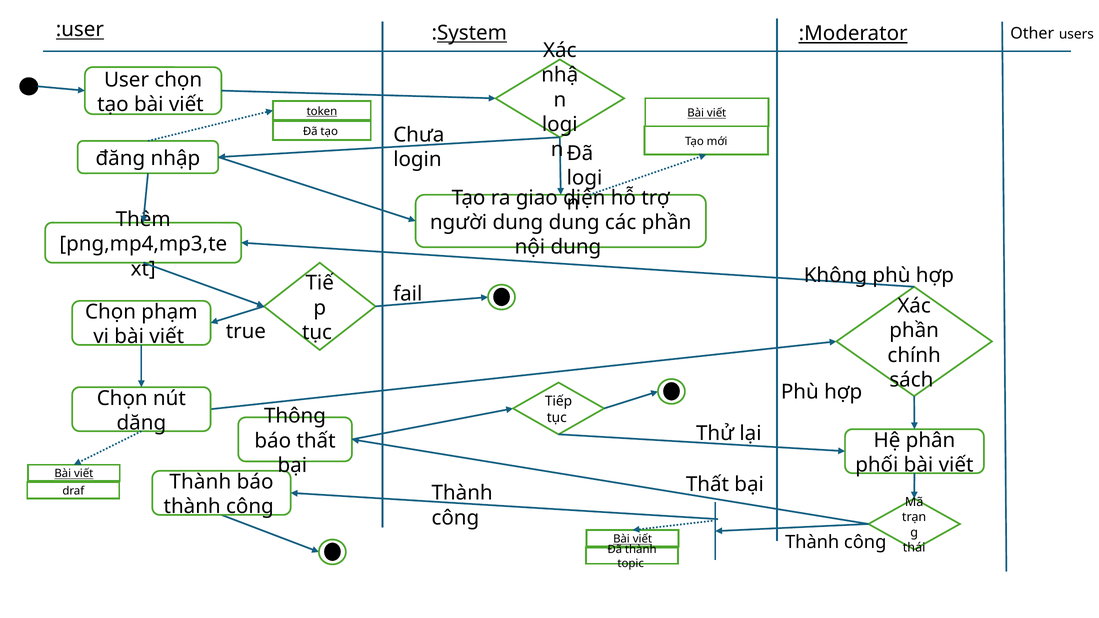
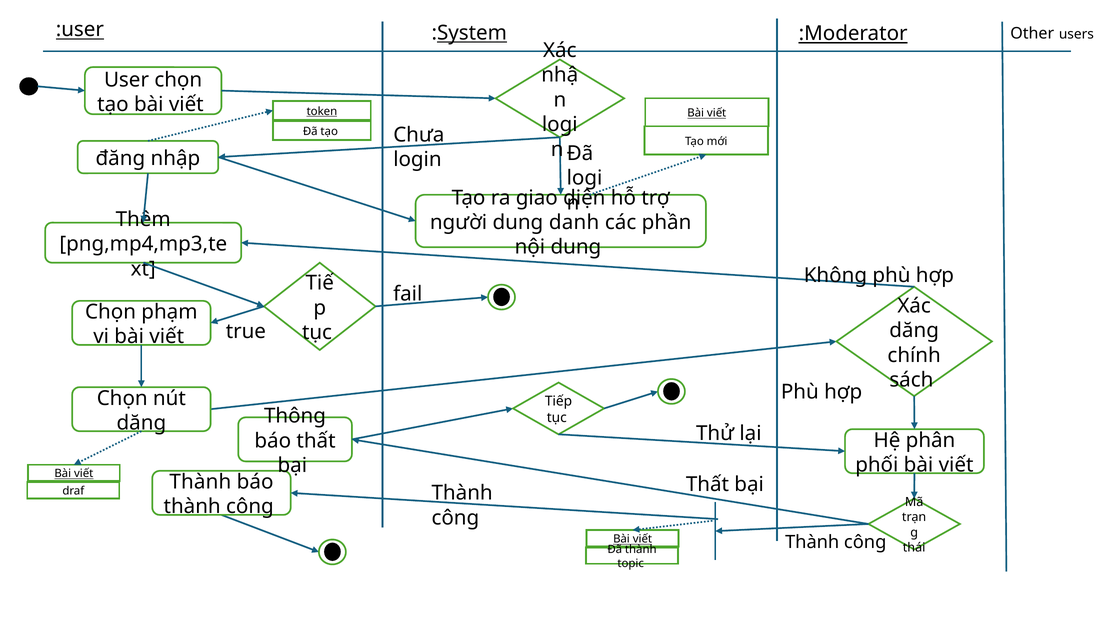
dung dung: dung -> danh (574, 222)
phần: phần -> dăng (914, 331)
